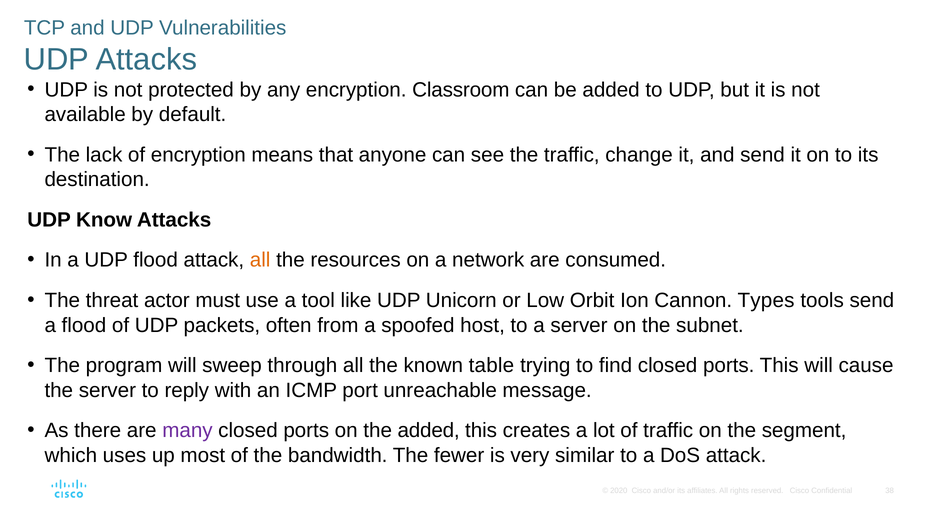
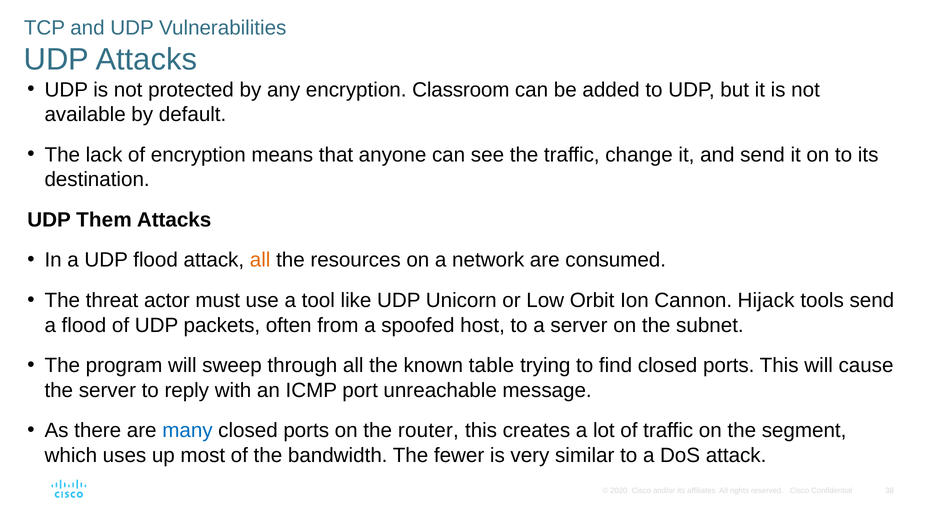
Know: Know -> Them (104, 220)
Types: Types -> Hijack (766, 300)
many colour: purple -> blue (187, 430)
the added: added -> router (428, 430)
